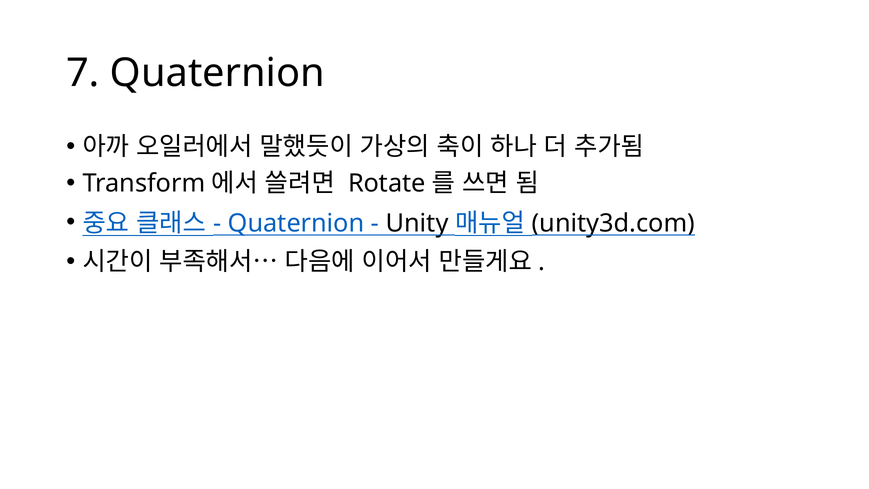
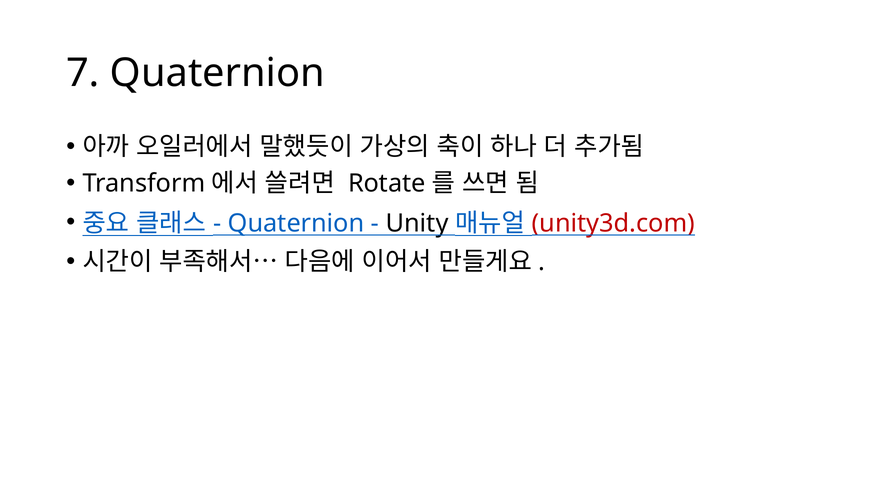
unity3d.com colour: black -> red (613, 223)
